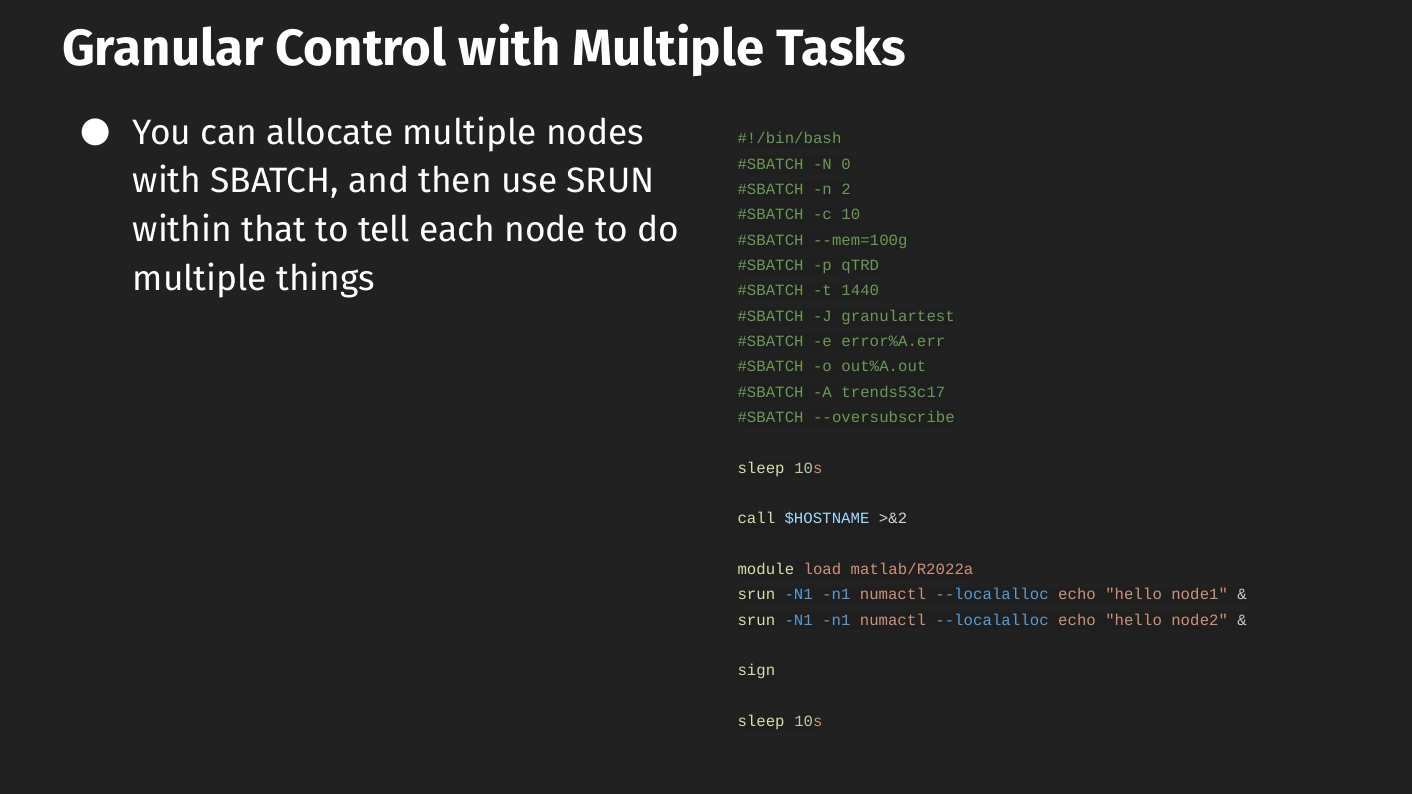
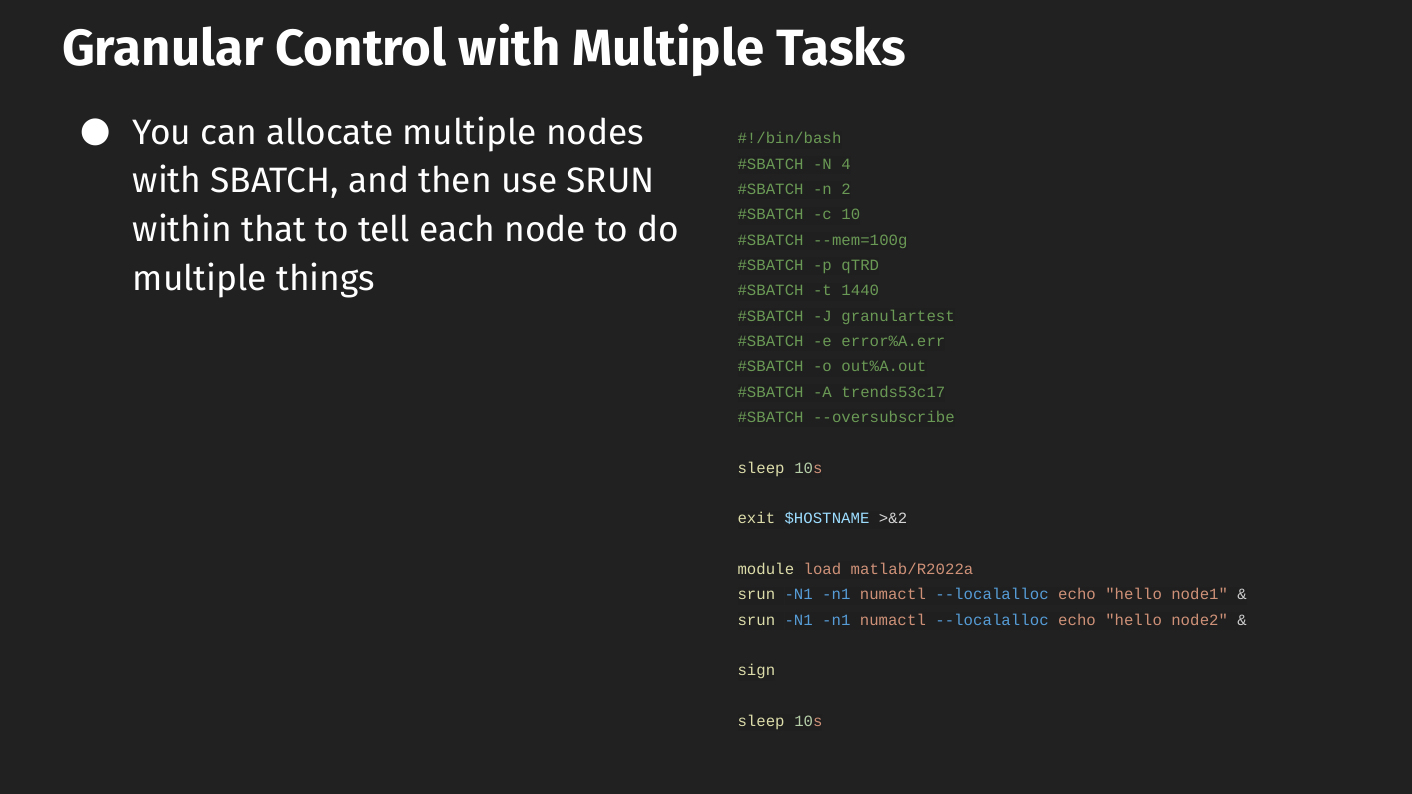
0: 0 -> 4 (846, 164)
call: call -> exit (756, 519)
